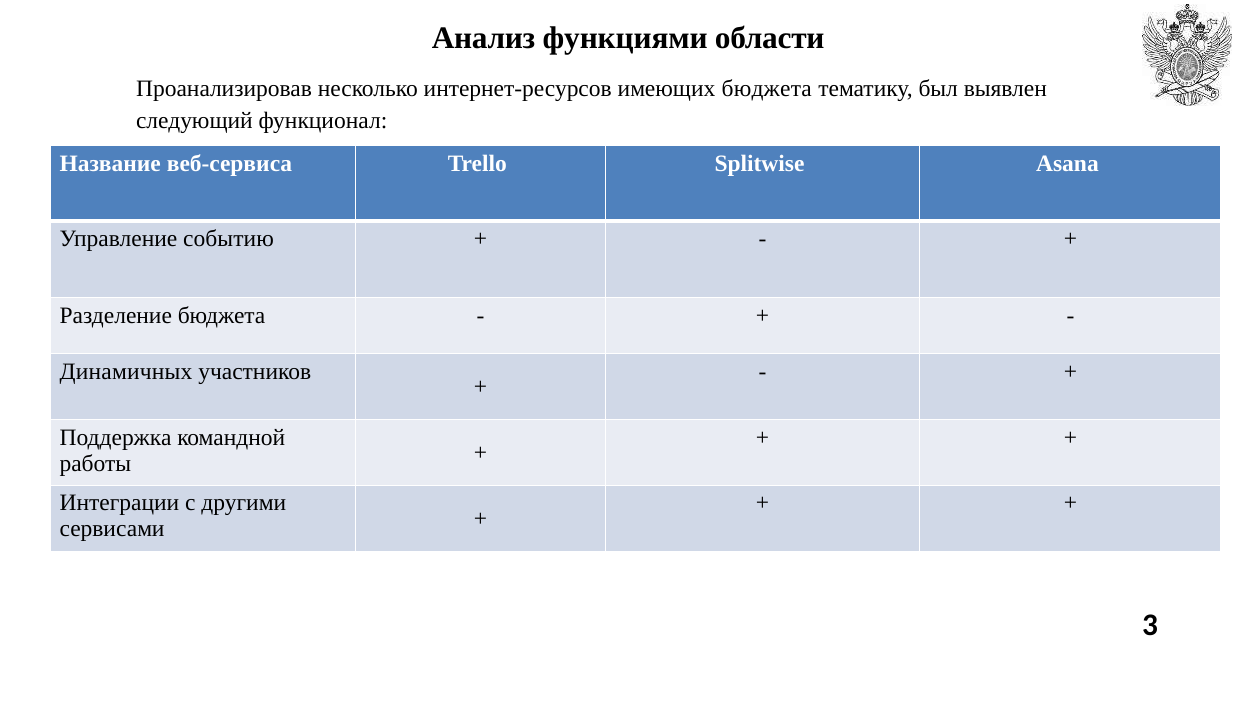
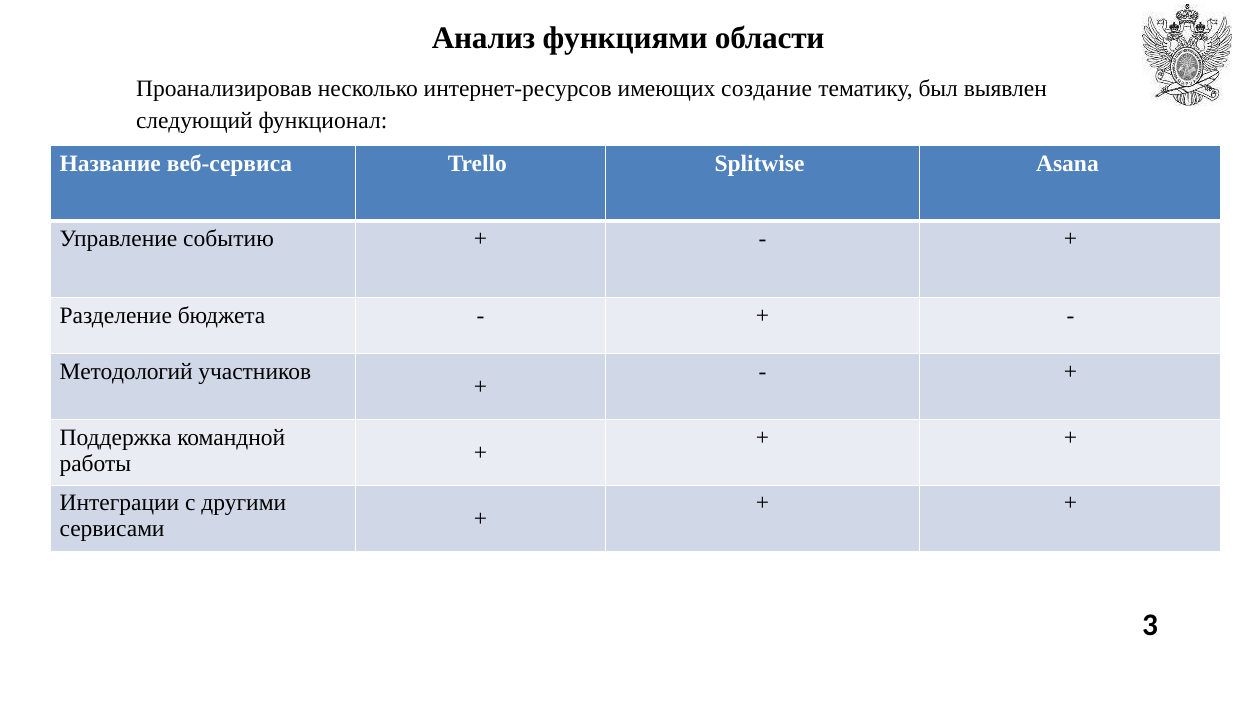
имеющих бюджета: бюджета -> создание (767, 88)
Динамичных: Динамичных -> Методологий (126, 371)
